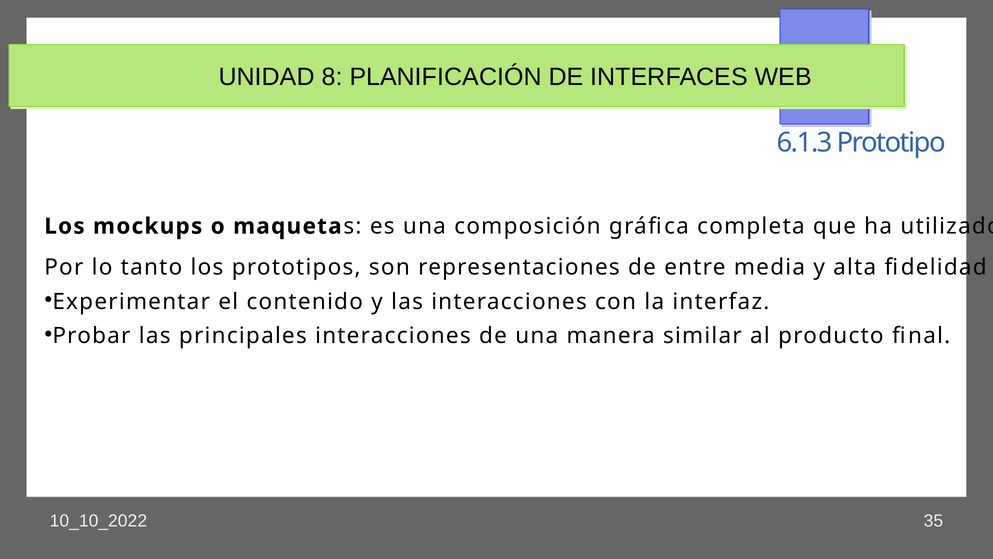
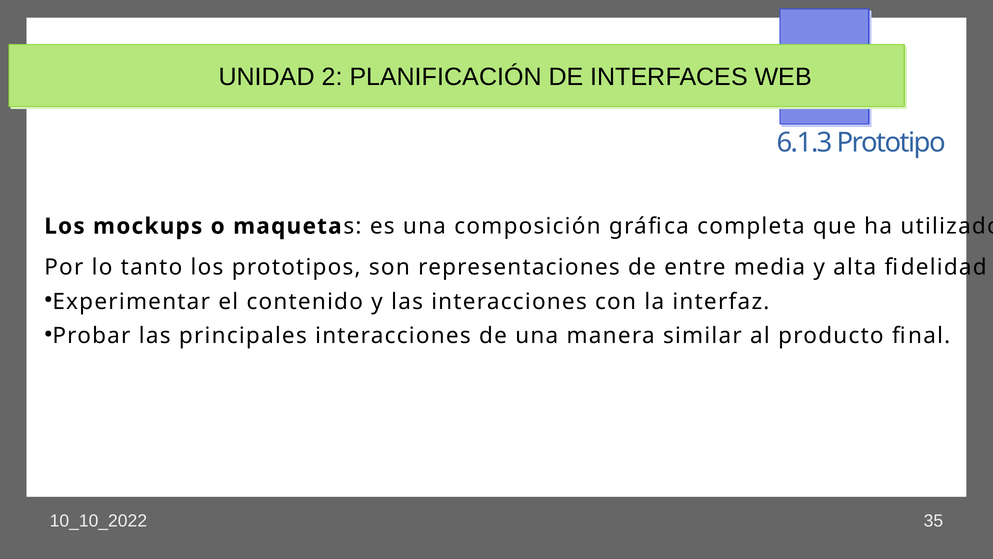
8: 8 -> 2 (332, 77)
